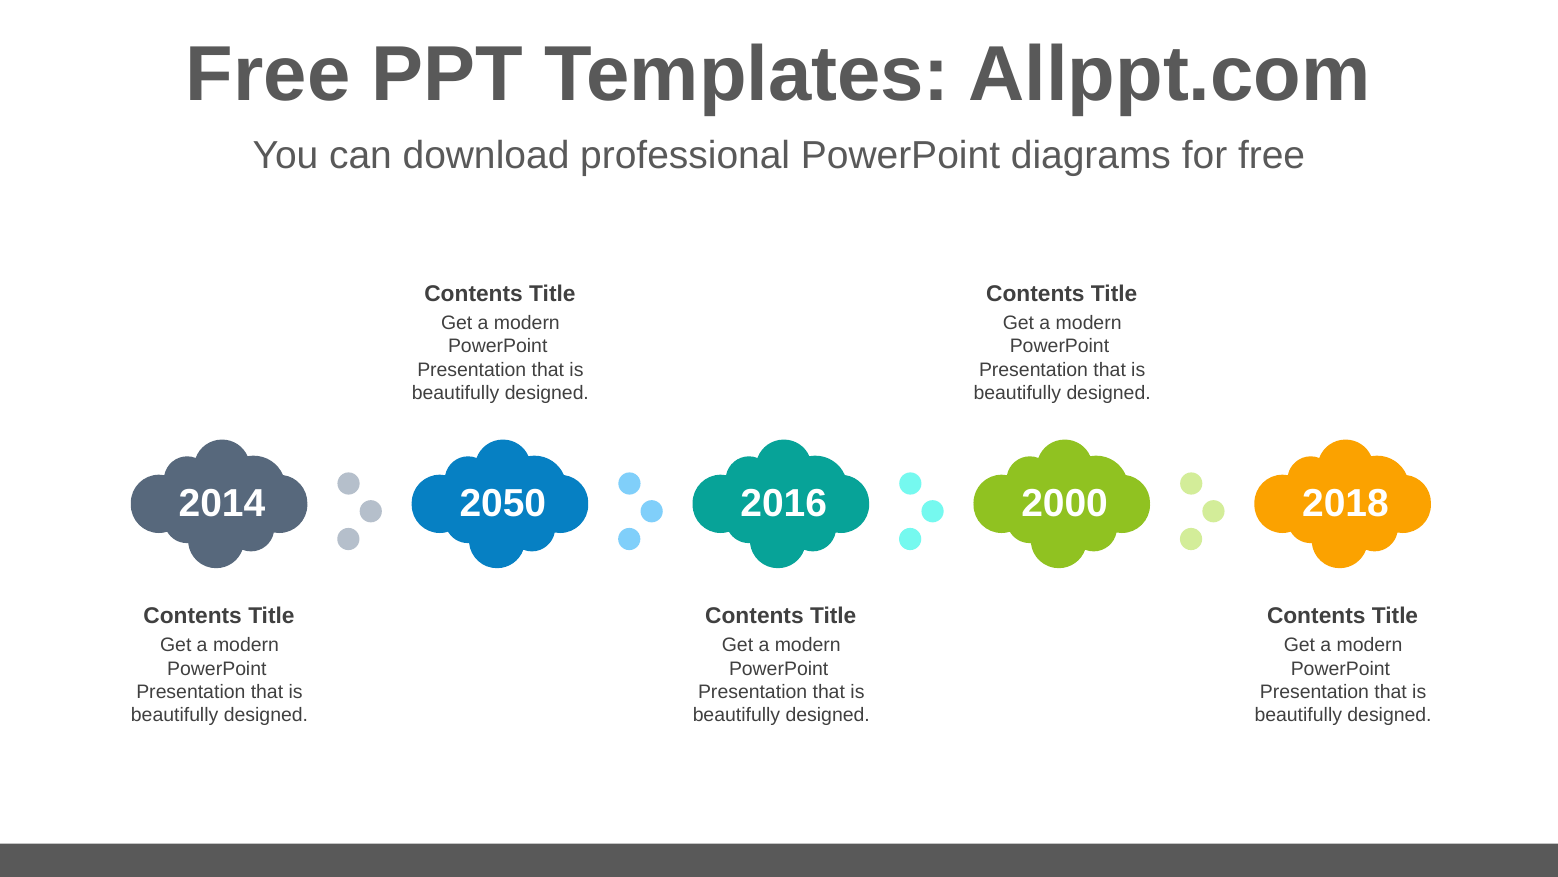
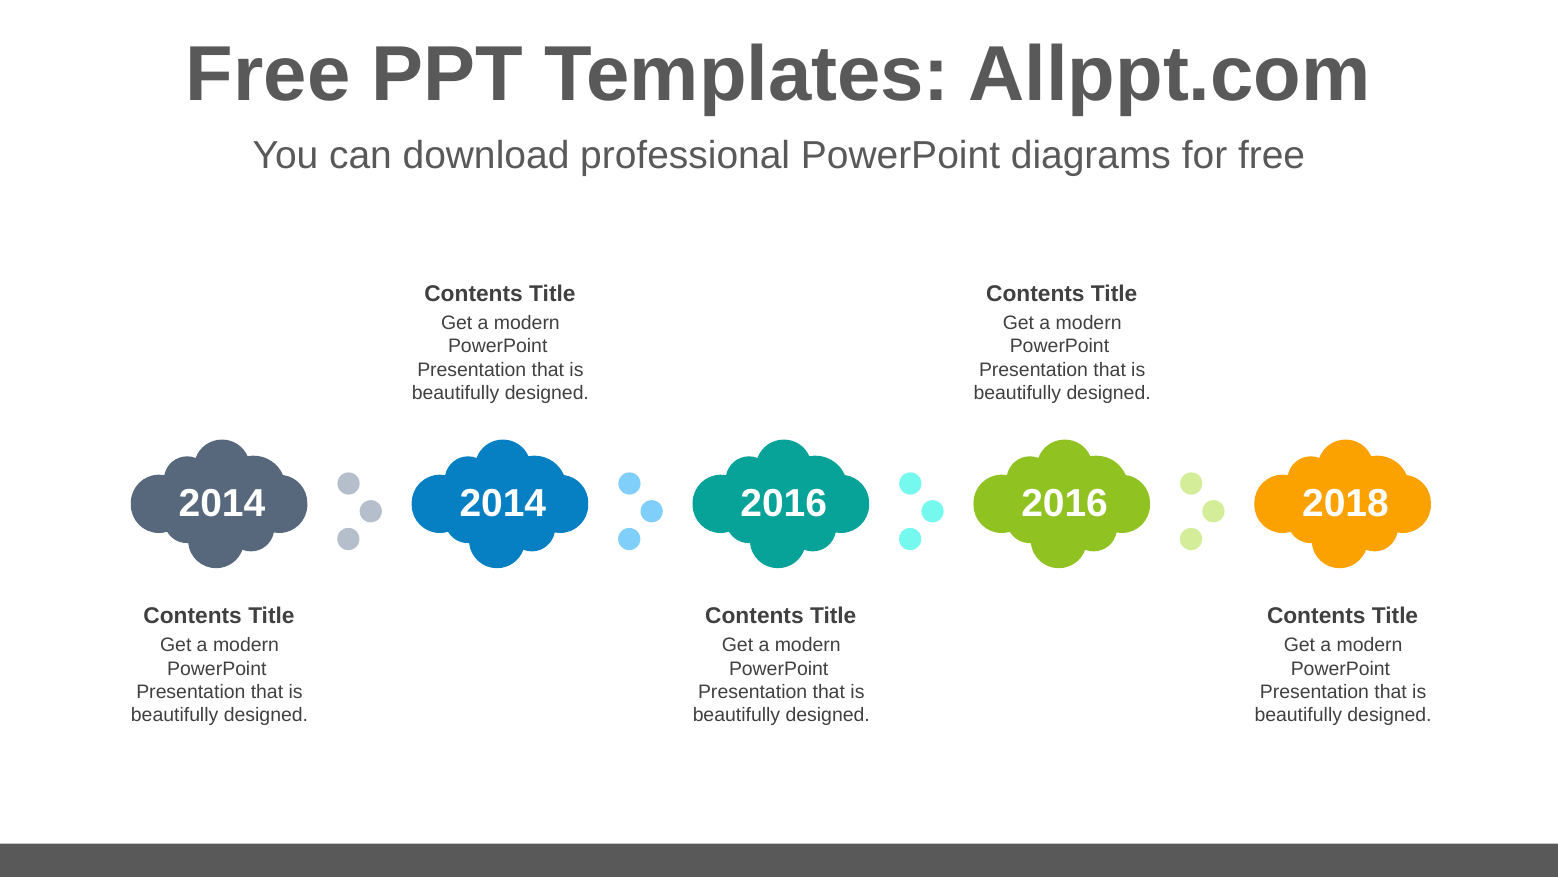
2014 2050: 2050 -> 2014 (503, 503)
2016 2000: 2000 -> 2016 (1065, 503)
